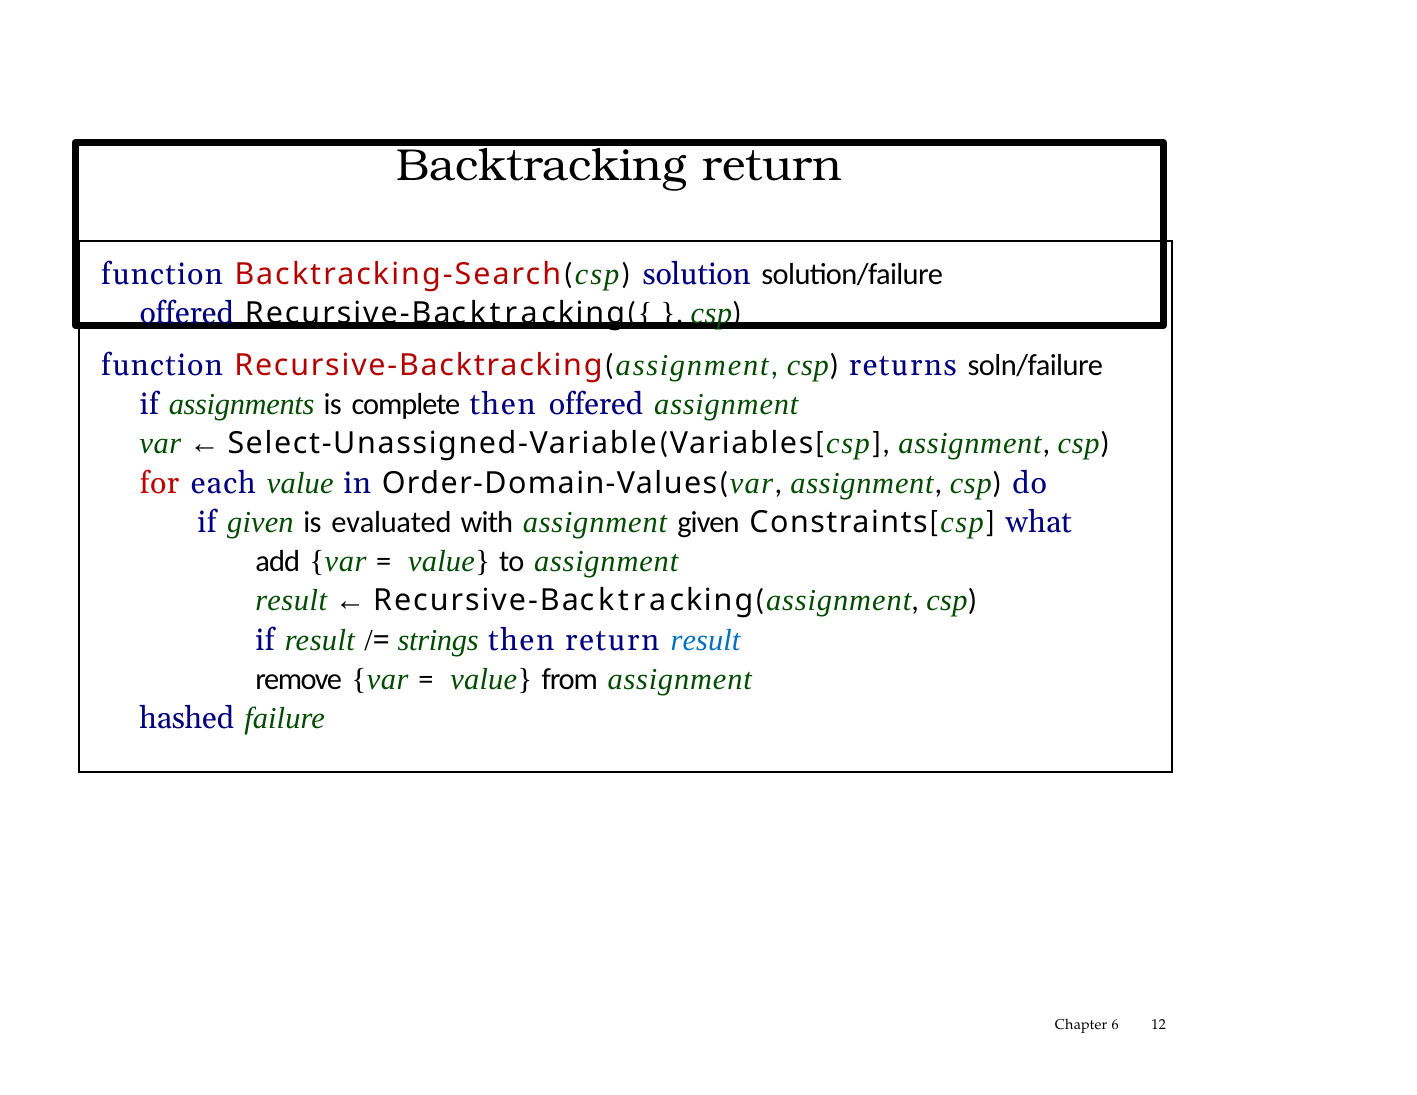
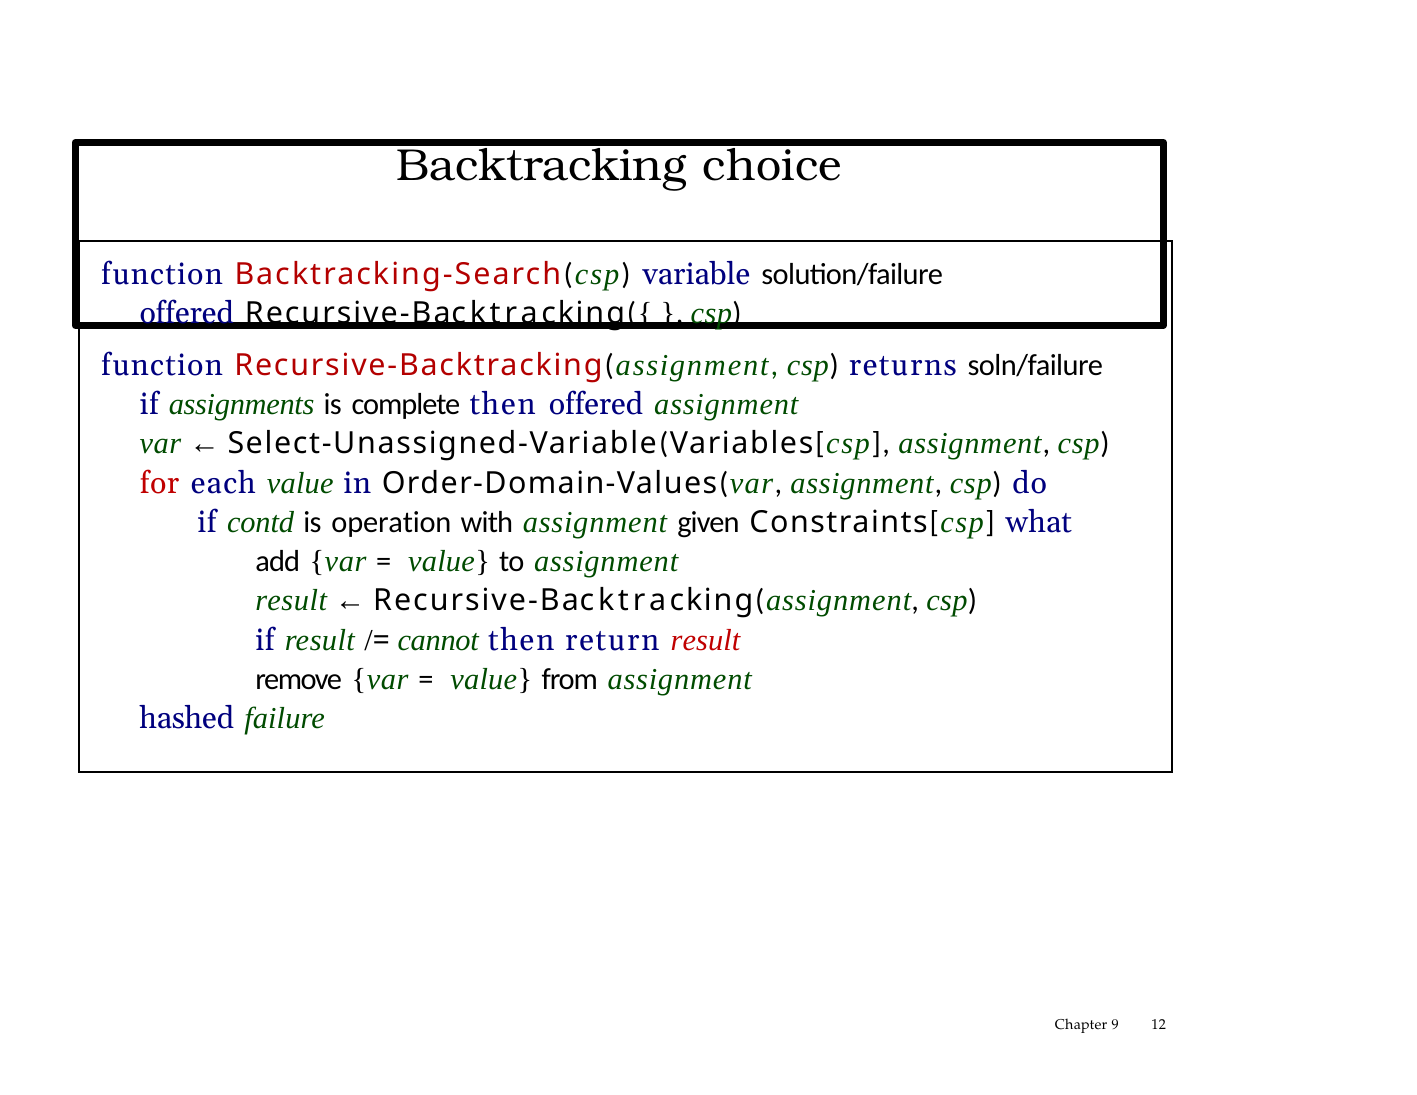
Backtracking return: return -> choice (772, 166)
solution: solution -> variable (697, 274)
if given: given -> contd (261, 523)
evaluated: evaluated -> operation (391, 523)
strings: strings -> cannot (438, 640)
result colour: blue -> red (705, 640)
6: 6 -> 9 (1115, 1025)
